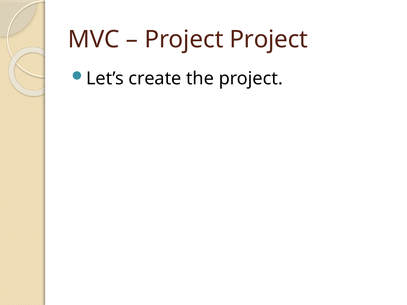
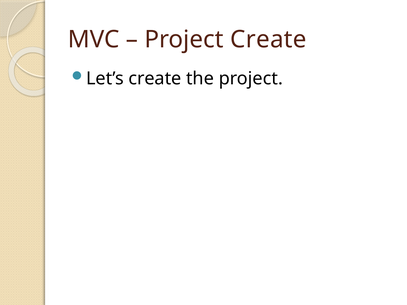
Project Project: Project -> Create (268, 39)
